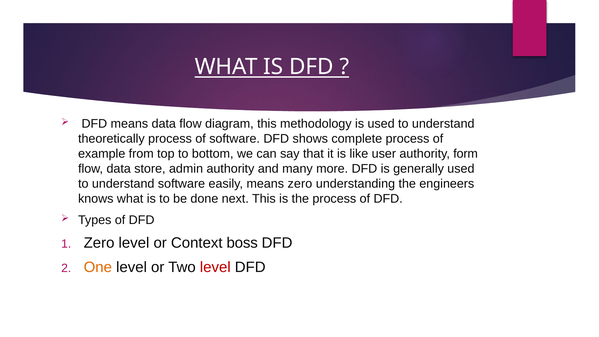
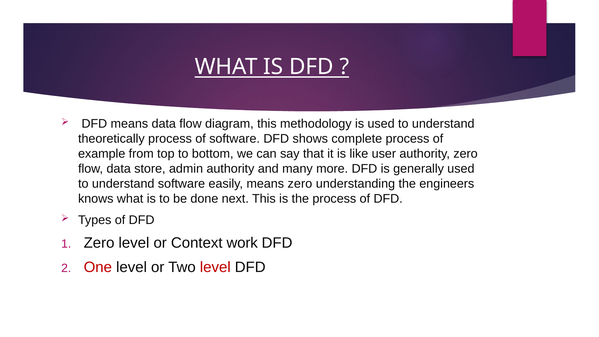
authority form: form -> zero (466, 154)
boss: boss -> work (242, 243)
One colour: orange -> red (98, 267)
